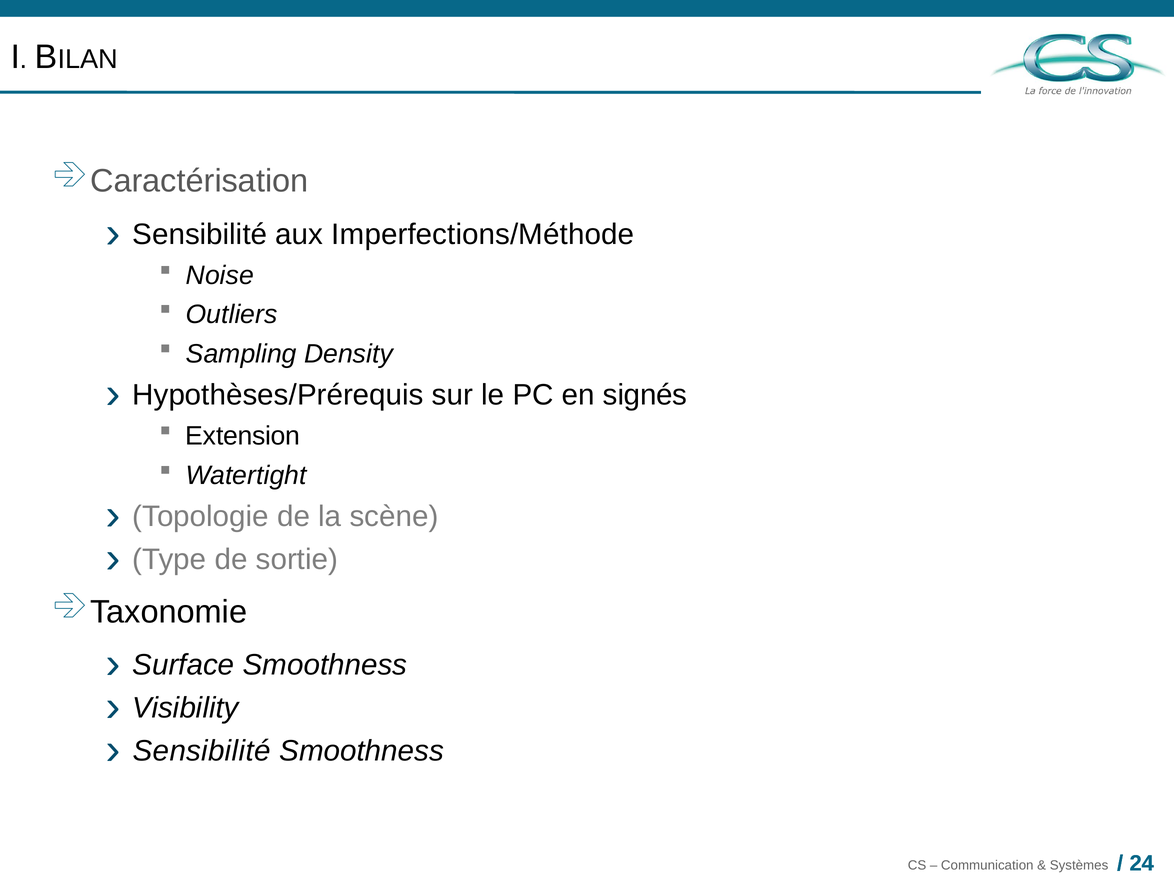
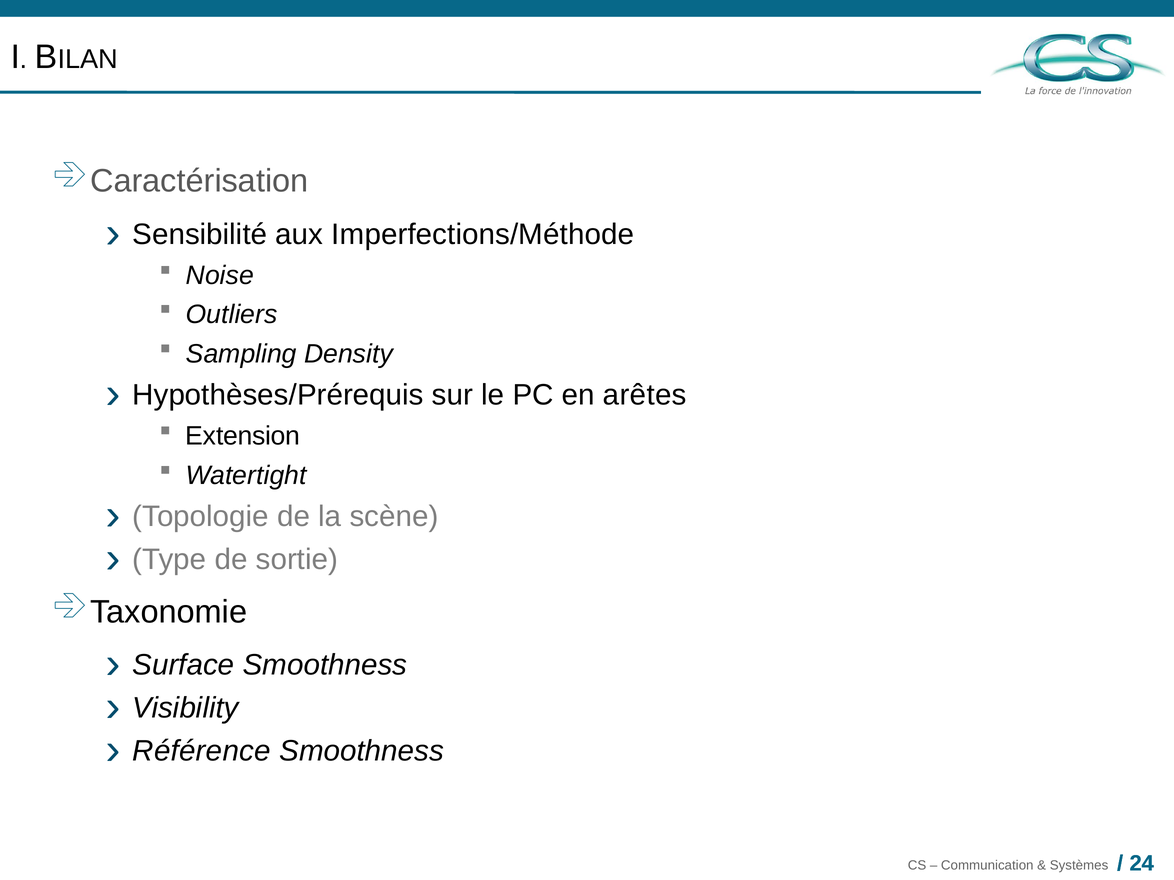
signés: signés -> arêtes (645, 395)
Sensibilité: Sensibilité -> Référence (202, 751)
